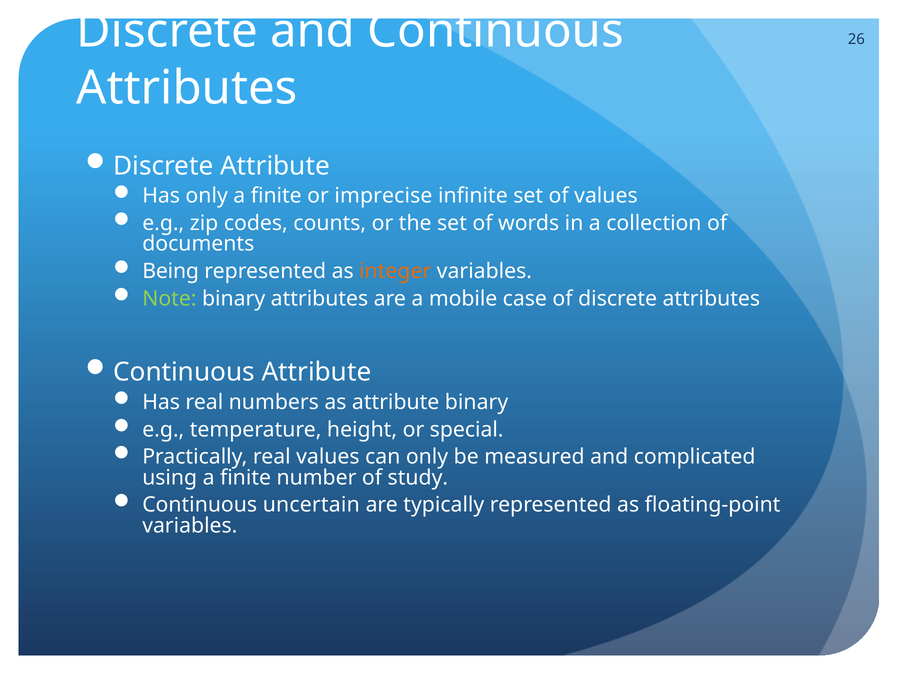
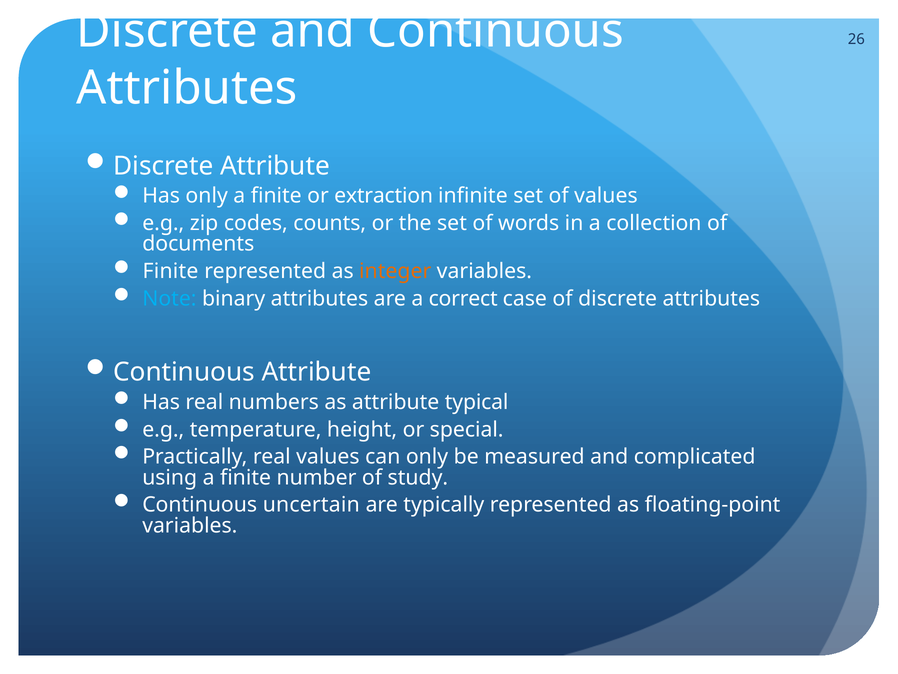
imprecise: imprecise -> extraction (384, 196)
Being: Being -> Finite (170, 271)
Note colour: light green -> light blue (169, 298)
mobile: mobile -> correct (463, 298)
attribute binary: binary -> typical (477, 402)
